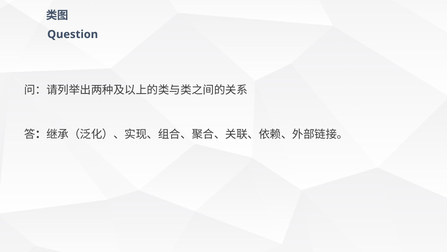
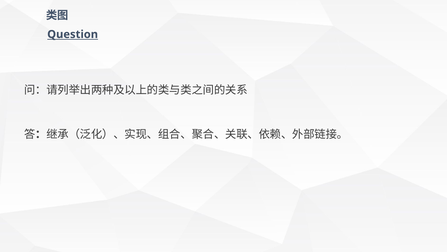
Question underline: none -> present (73, 34)
